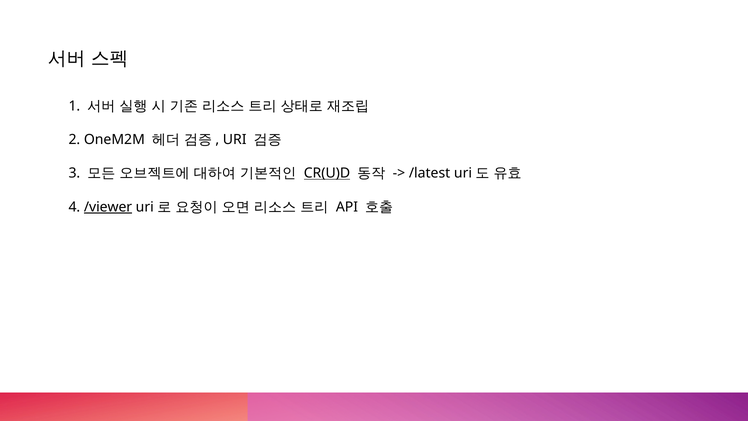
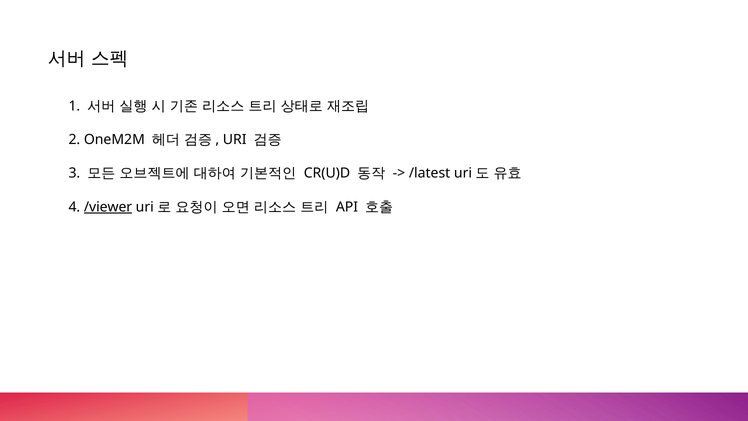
CR(U)D underline: present -> none (327, 173)
